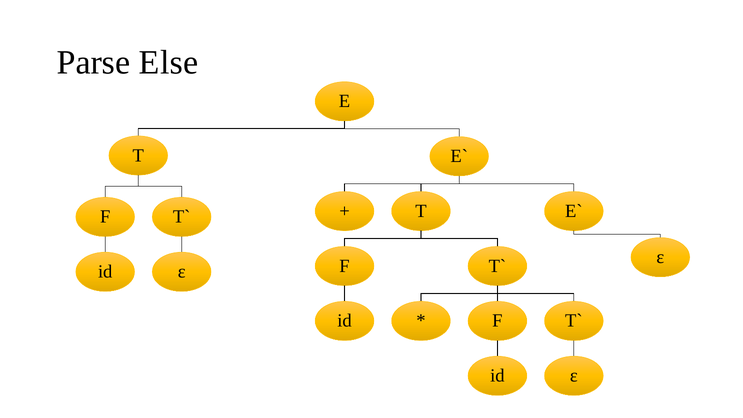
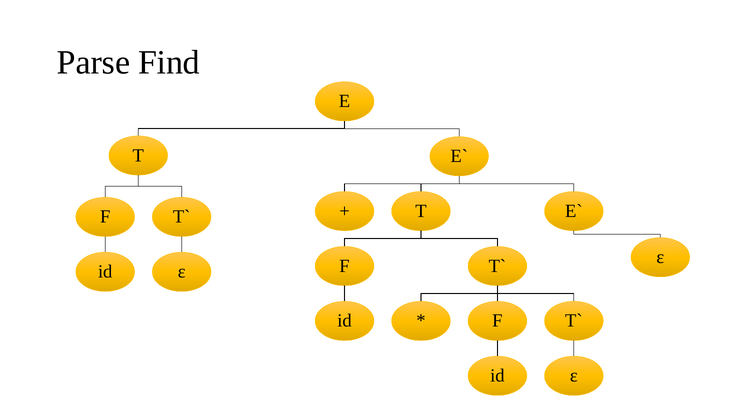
Else: Else -> Find (169, 62)
